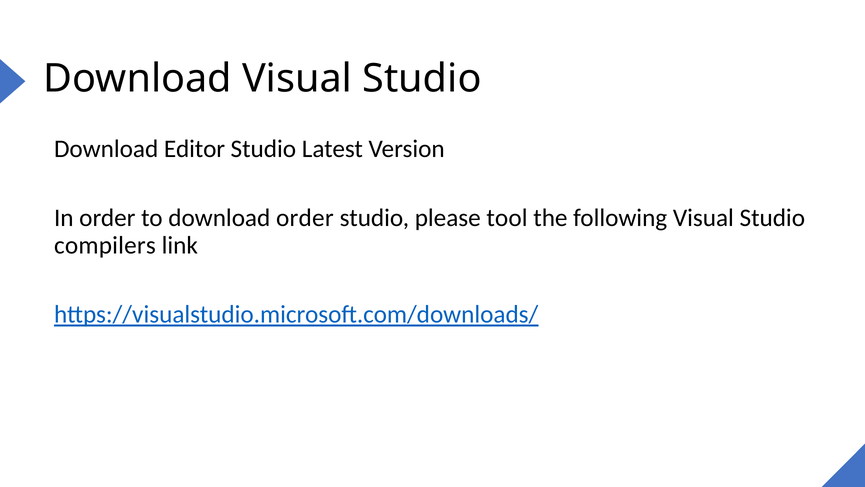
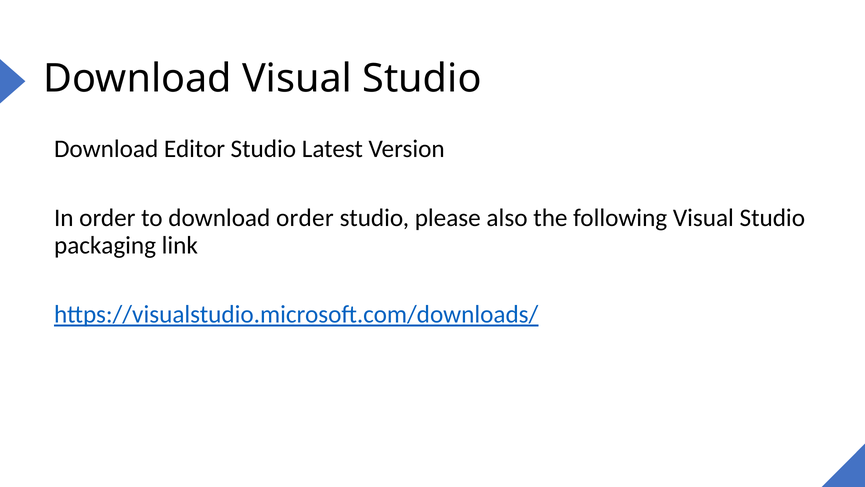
tool: tool -> also (507, 218)
compilers: compilers -> packaging (105, 245)
